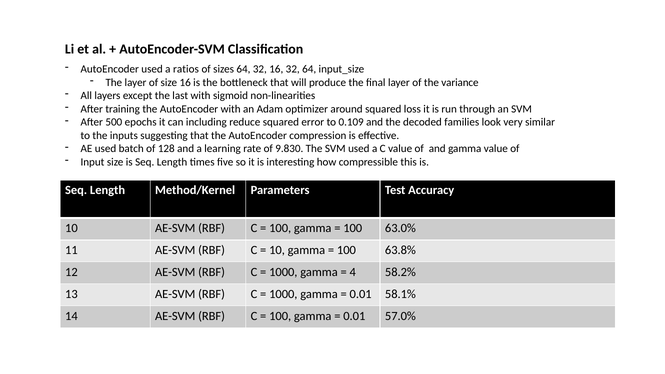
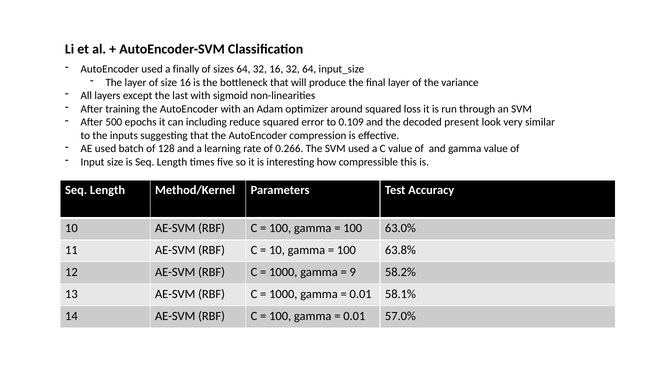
ratios: ratios -> finally (186, 69)
families: families -> present (462, 122)
9.830: 9.830 -> 0.266 (289, 149)
4: 4 -> 9 (353, 272)
